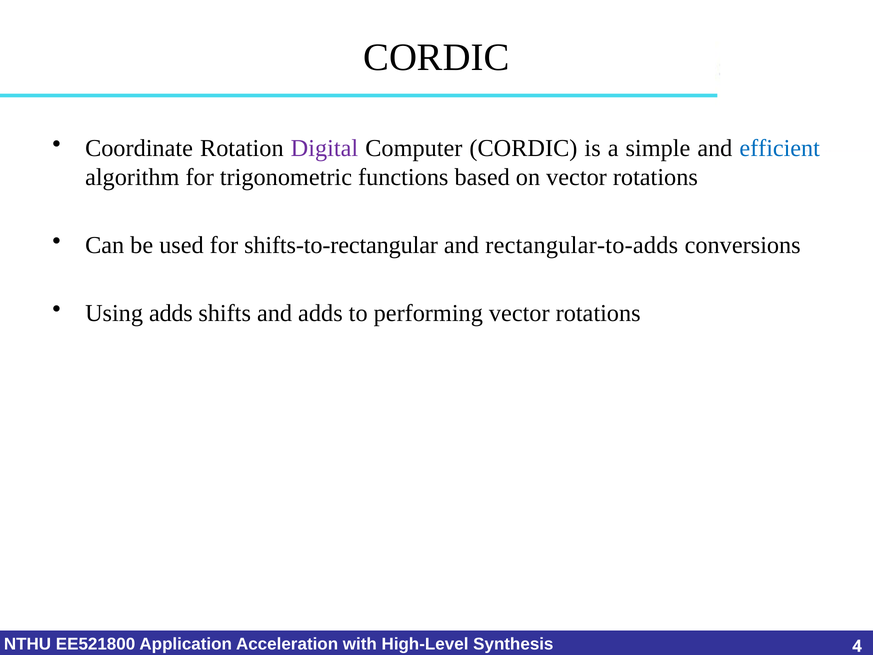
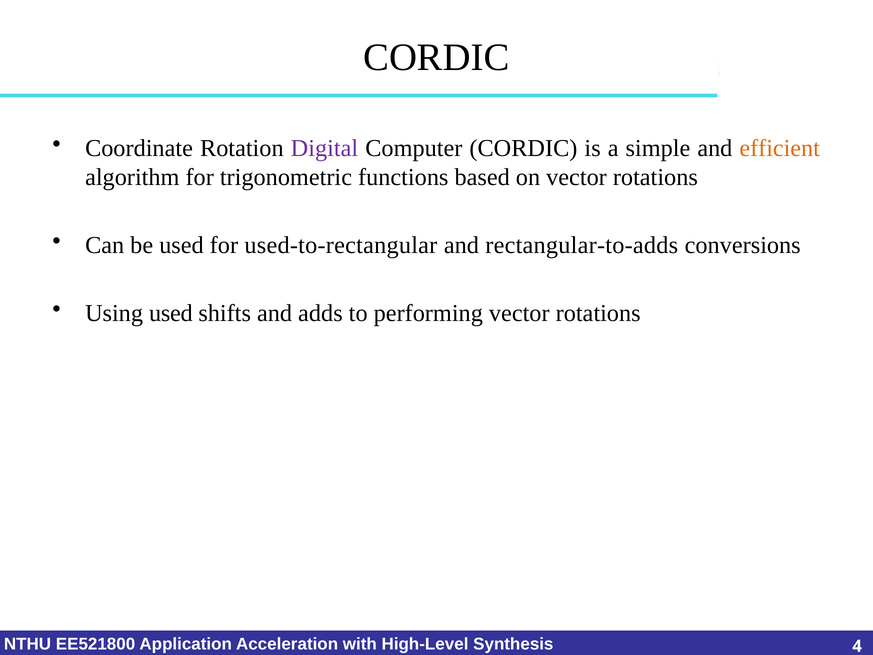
efficient colour: blue -> orange (780, 148)
shifts-to-rectangular: shifts-to-rectangular -> used-to-rectangular (341, 245)
Using adds: adds -> used (171, 313)
